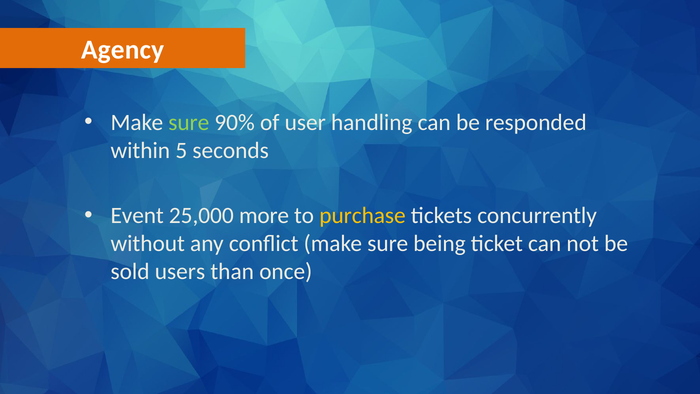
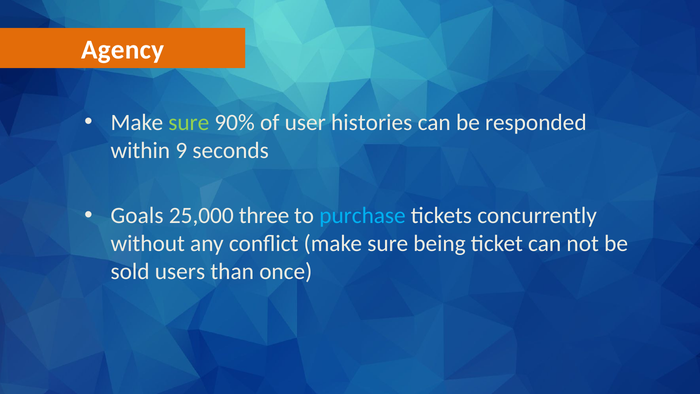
handling: handling -> histories (372, 122)
5: 5 -> 9 (181, 150)
Event: Event -> Goals (137, 216)
more: more -> three (264, 216)
purchase colour: yellow -> light blue (362, 216)
